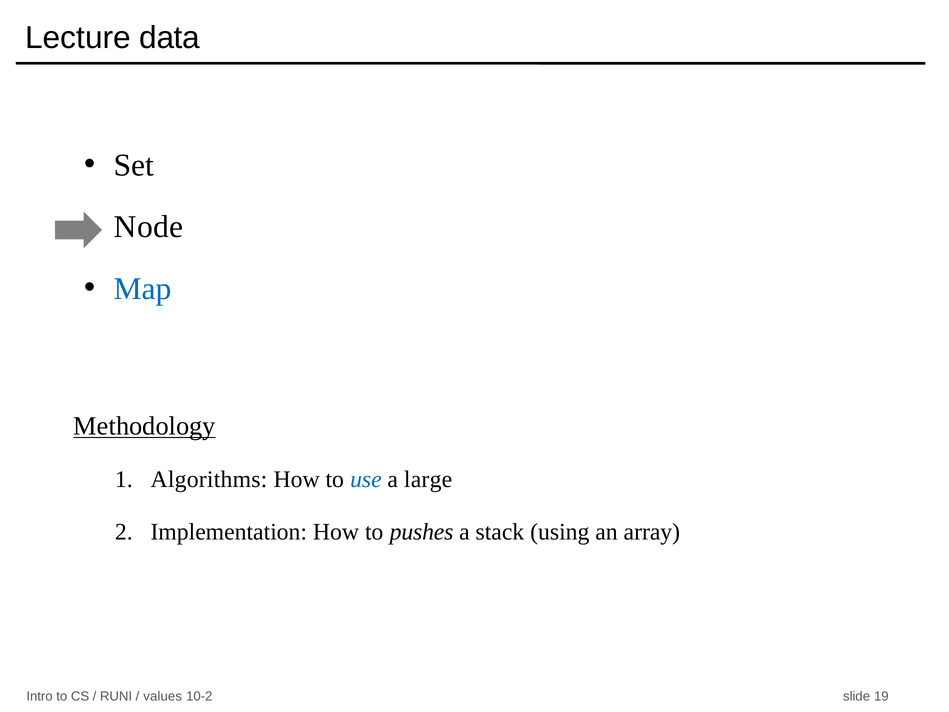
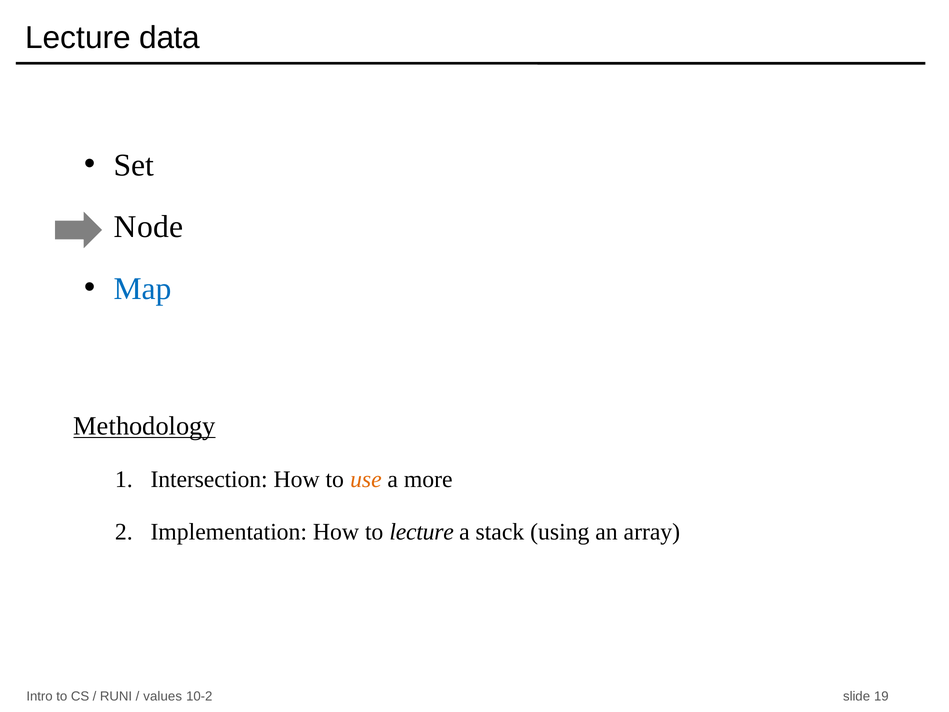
Algorithms: Algorithms -> Intersection (209, 479)
use colour: blue -> orange (366, 479)
large: large -> more (428, 479)
to pushes: pushes -> lecture (422, 532)
